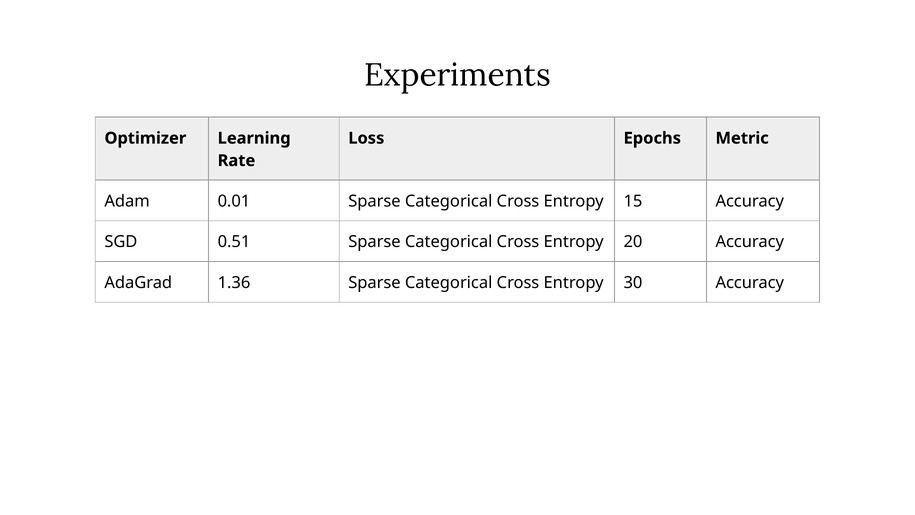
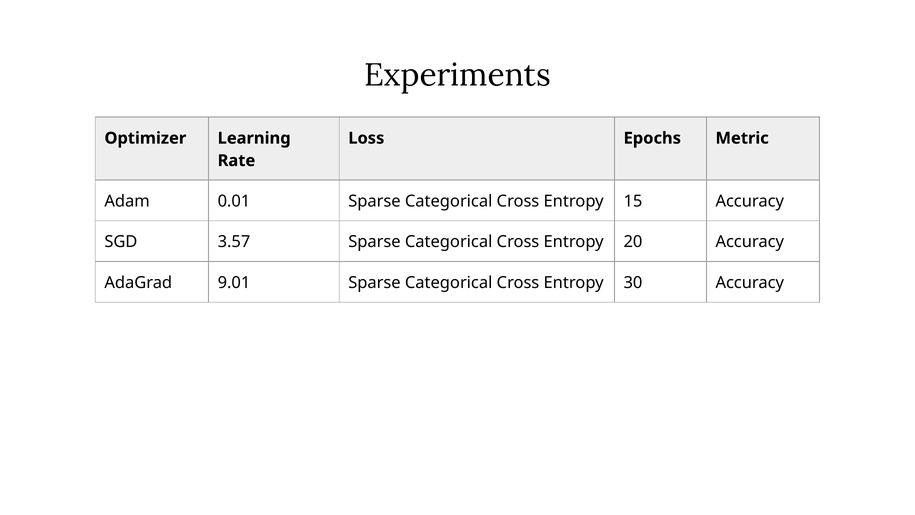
0.51: 0.51 -> 3.57 (234, 242)
1.36: 1.36 -> 9.01 (234, 283)
